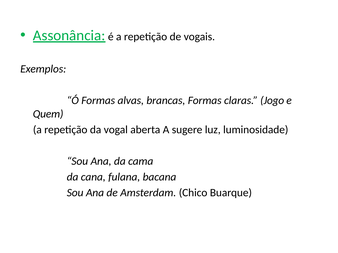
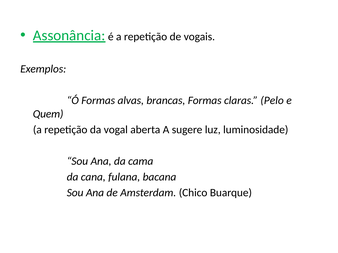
Jogo: Jogo -> Pelo (272, 101)
